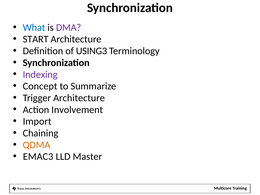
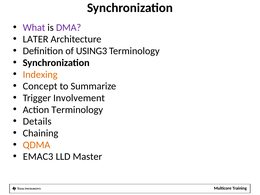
What colour: blue -> purple (34, 28)
START: START -> LATER (36, 39)
Indexing colour: purple -> orange (40, 74)
Trigger Architecture: Architecture -> Involvement (79, 98)
Action Involvement: Involvement -> Terminology (77, 110)
Import: Import -> Details (37, 121)
